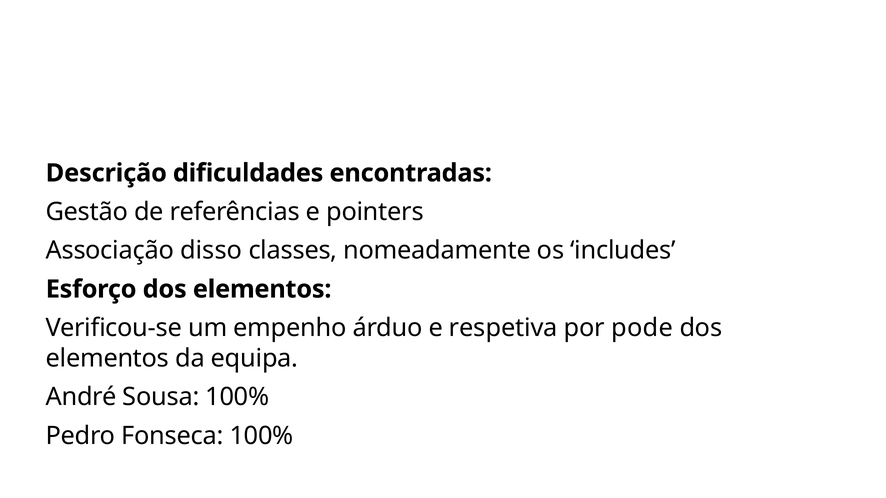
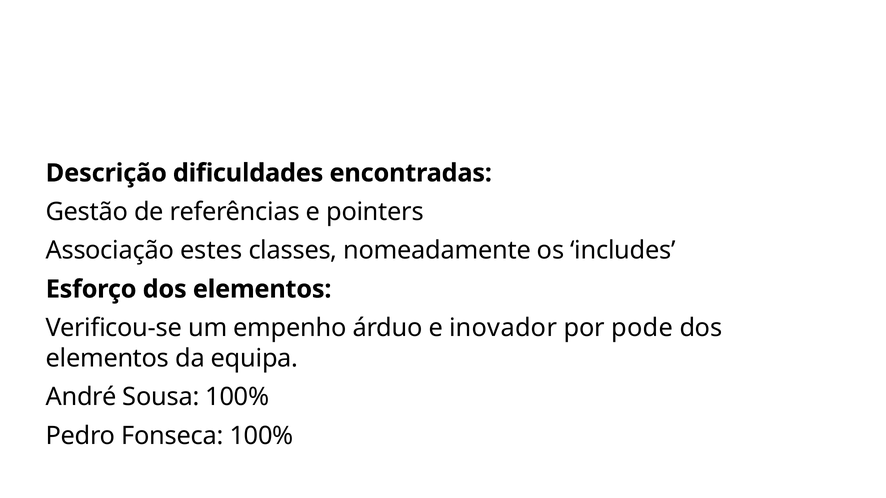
disso: disso -> estes (211, 251)
respetiva: respetiva -> inovador (503, 328)
